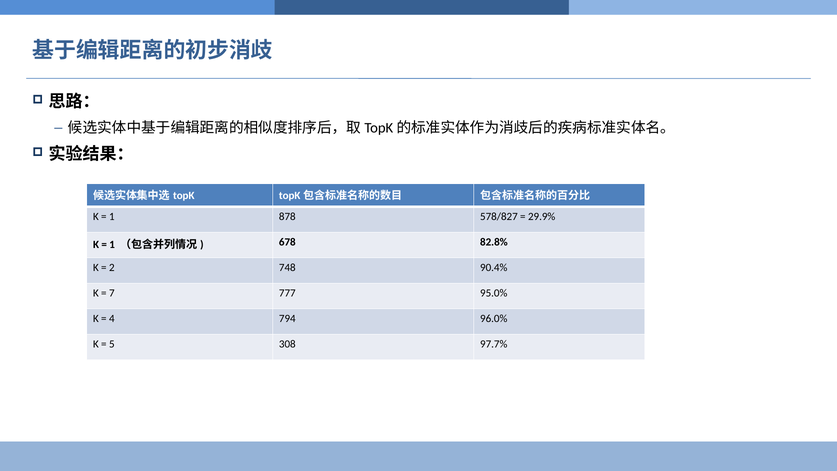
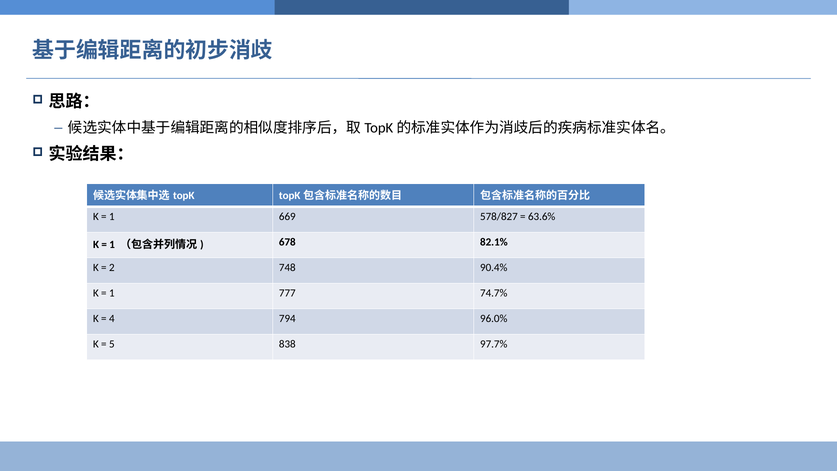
878: 878 -> 669 (287, 217)
29.9%: 29.9% -> 63.6% (542, 217)
82.8%: 82.8% -> 82.1% (494, 242)
7: 7 -> 1 (112, 293)
95.0%: 95.0% -> 74.7% (494, 293)
308: 308 -> 838 (287, 344)
